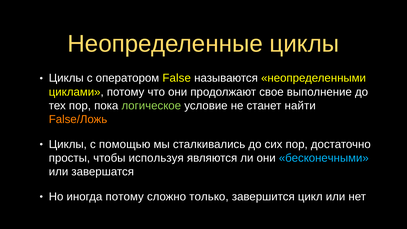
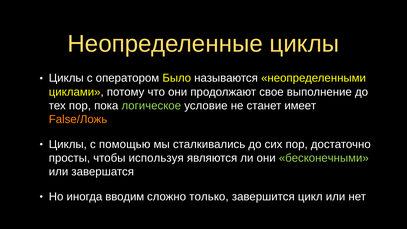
False: False -> Было (177, 78)
найти: найти -> имеет (300, 106)
бесконечными colour: light blue -> light green (324, 158)
иногда потому: потому -> вводим (125, 197)
